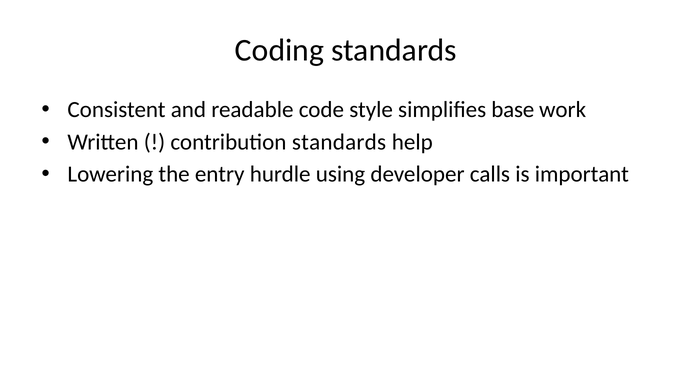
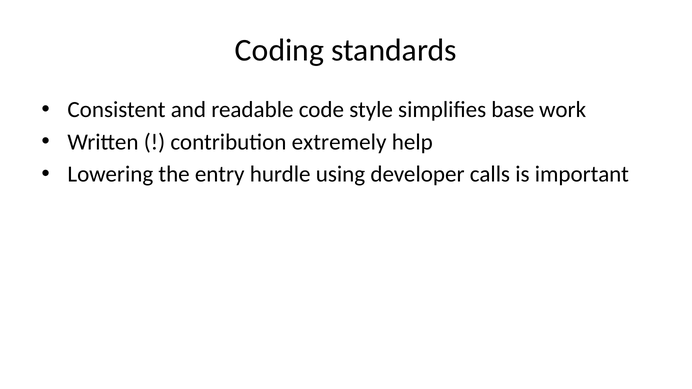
contribution standards: standards -> extremely (339, 142)
